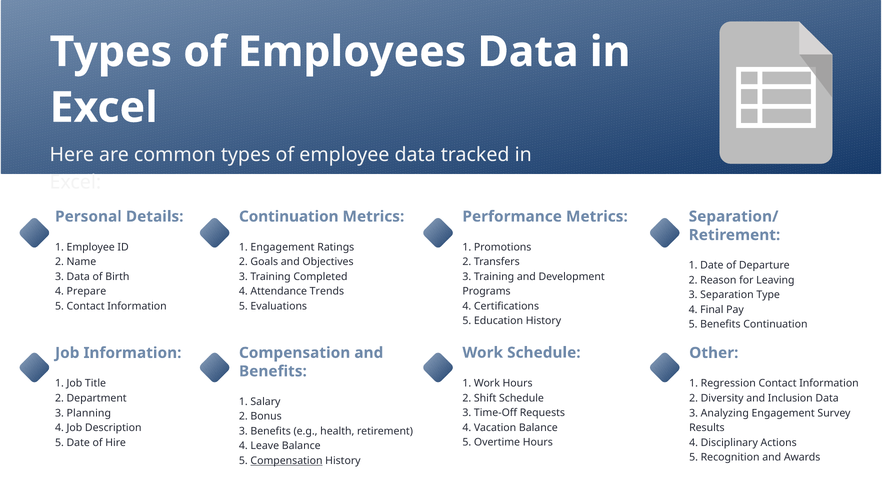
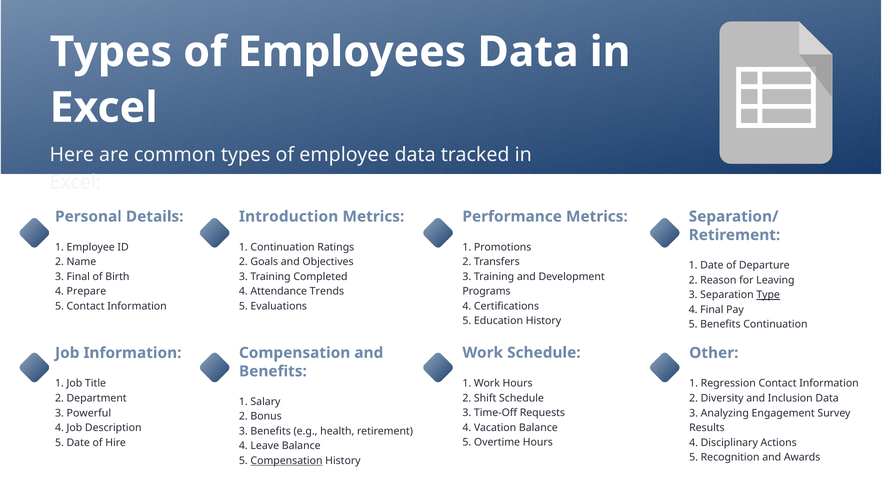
Continuation: Continuation -> Introduction (289, 217)
1 Engagement: Engagement -> Continuation (283, 247)
3 Data: Data -> Final (78, 277)
Type underline: none -> present (768, 295)
Planning: Planning -> Powerful (89, 413)
